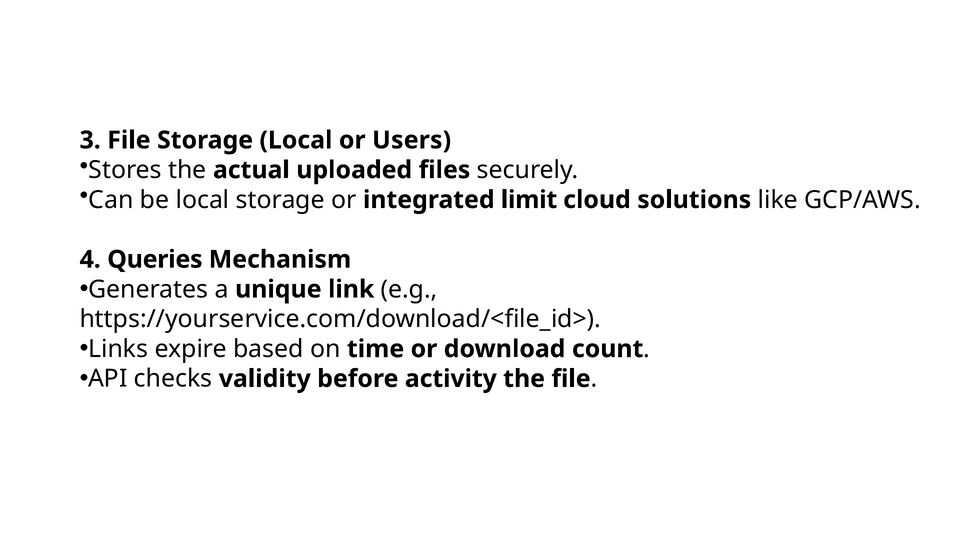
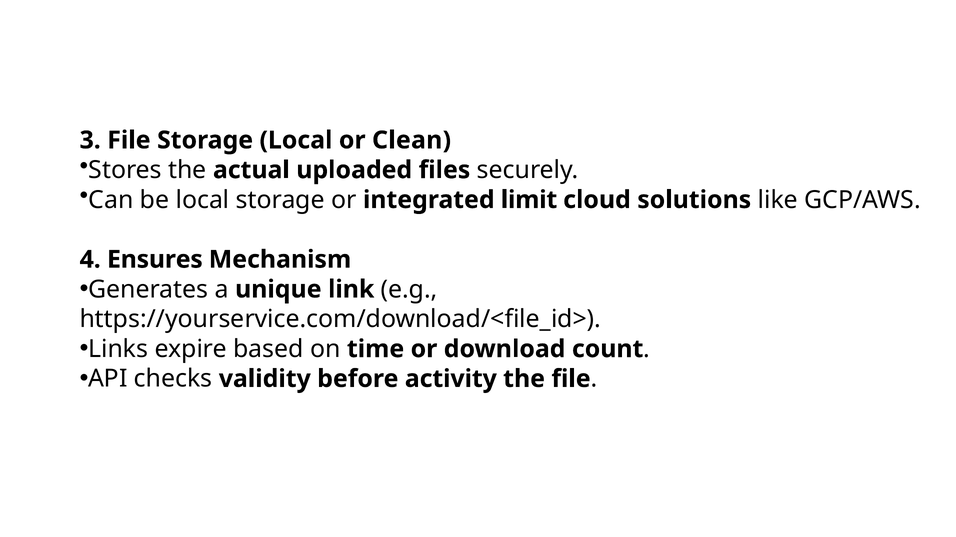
Users: Users -> Clean (412, 140)
Queries: Queries -> Ensures (155, 260)
